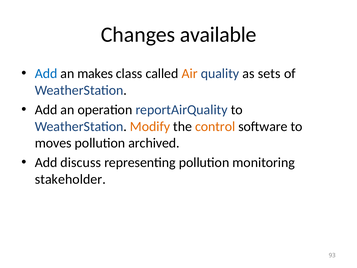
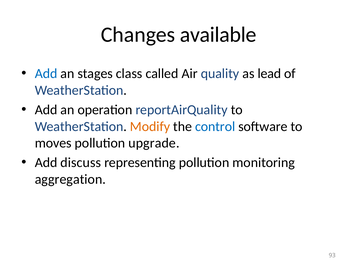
makes: makes -> stages (95, 74)
Air colour: orange -> black (190, 74)
sets: sets -> lead (269, 74)
control colour: orange -> blue (215, 126)
archived: archived -> upgrade (154, 143)
stakeholder: stakeholder -> aggregation (70, 179)
